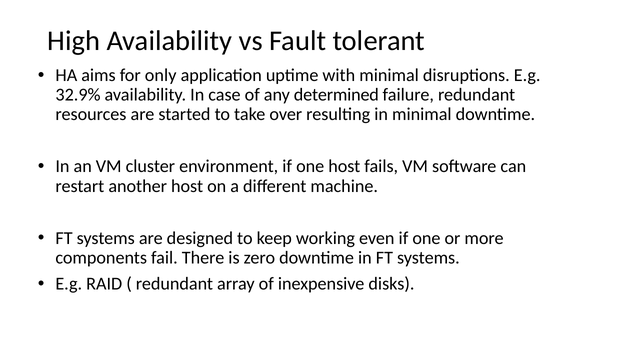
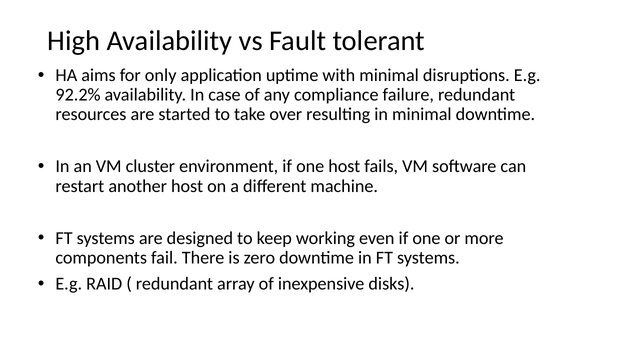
32.9%: 32.9% -> 92.2% (78, 95)
determined: determined -> compliance (336, 95)
